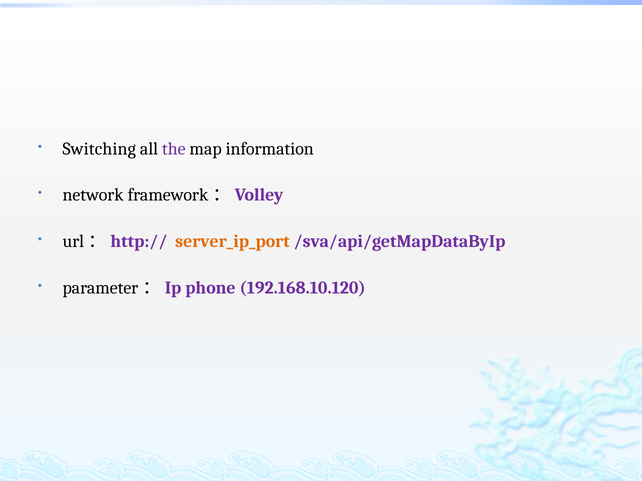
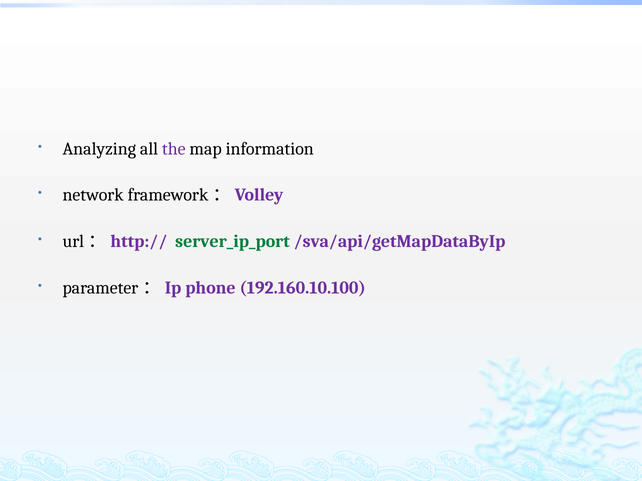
Switching: Switching -> Analyzing (99, 149)
server_ip_port colour: orange -> green (233, 242)
192.168.10.120: 192.168.10.120 -> 192.160.10.100 (303, 288)
